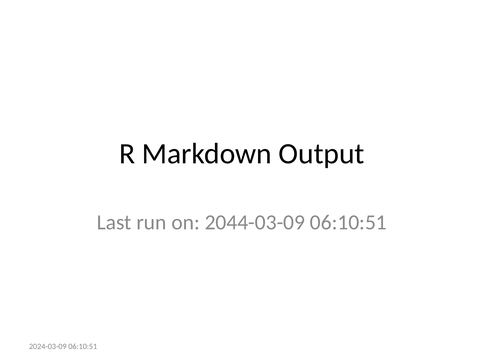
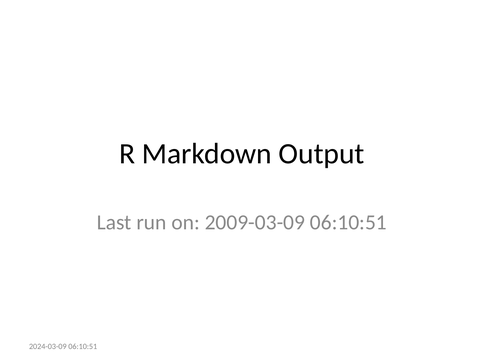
2044-03-09: 2044-03-09 -> 2009-03-09 (255, 223)
